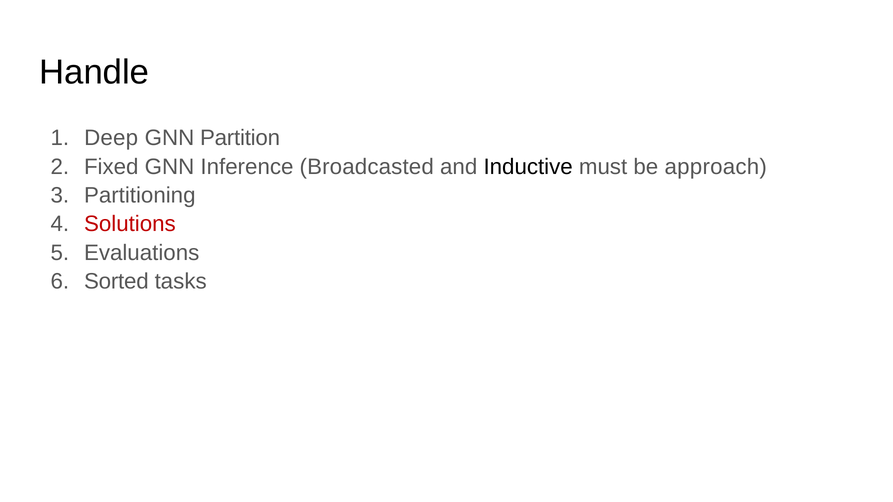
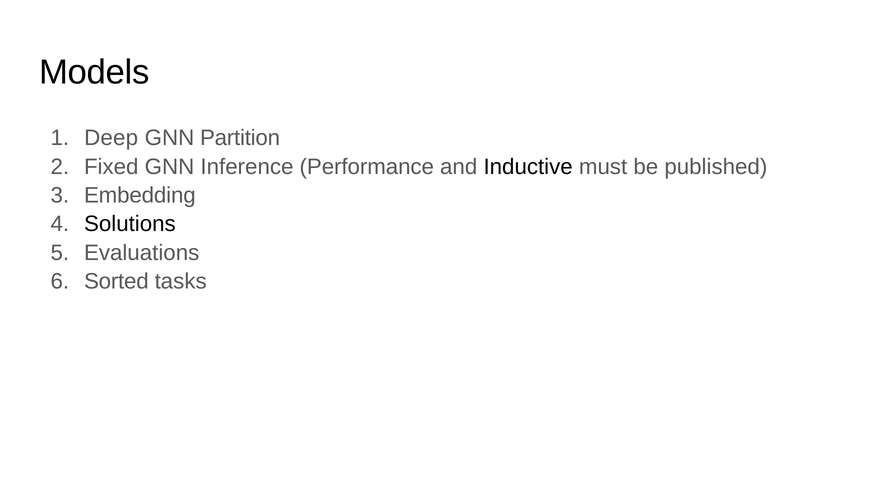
Handle: Handle -> Models (94, 72)
Broadcasted: Broadcasted -> Performance (367, 167)
approach: approach -> published (716, 167)
Partitioning: Partitioning -> Embedding (140, 196)
Solutions colour: red -> black (130, 224)
